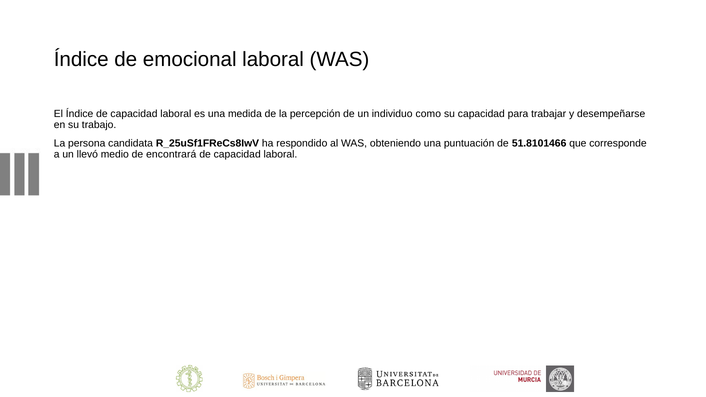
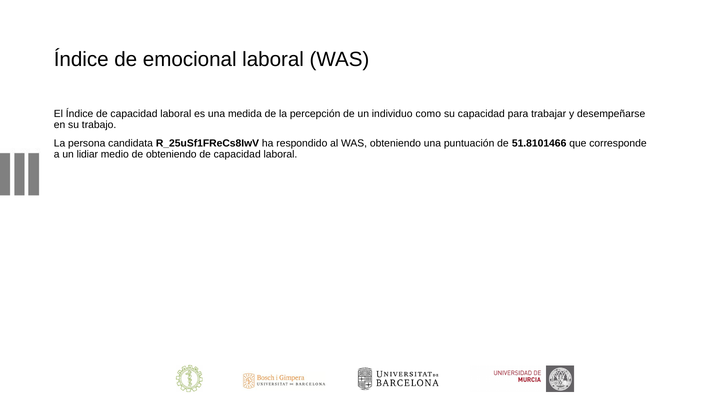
llevó: llevó -> lidiar (87, 155)
de encontrará: encontrará -> obteniendo (171, 155)
